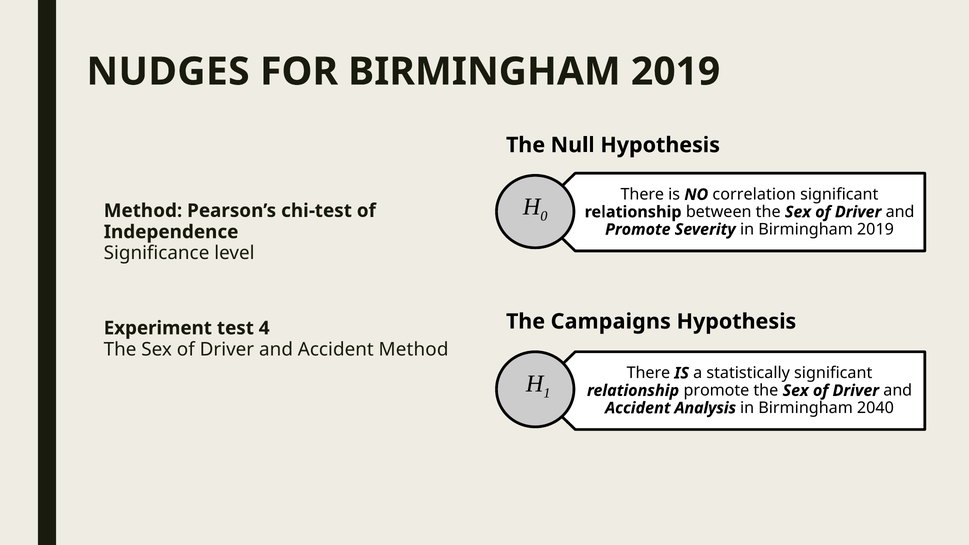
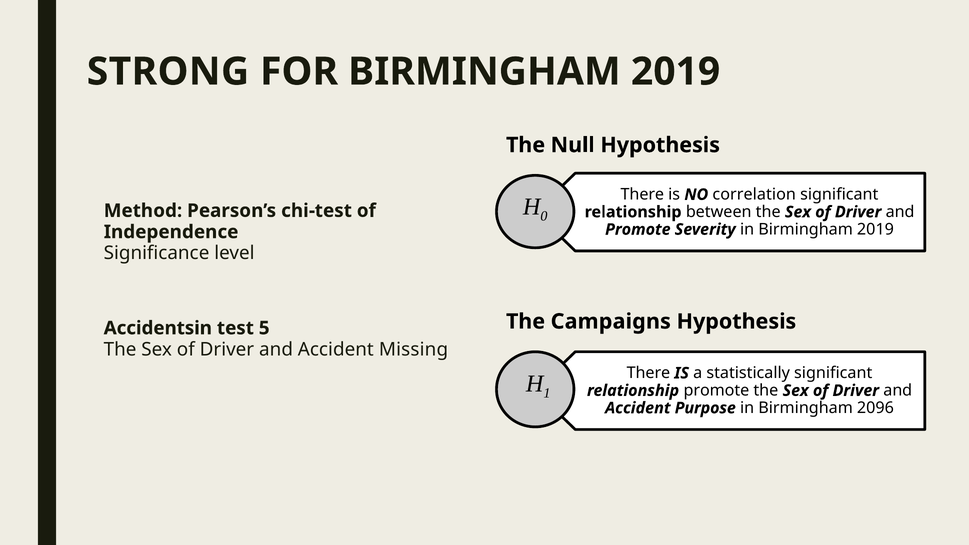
NUDGES: NUDGES -> STRONG (168, 72)
Experiment: Experiment -> Accidentsin (158, 328)
4: 4 -> 5 (264, 328)
Accident Method: Method -> Missing (414, 349)
Analysis: Analysis -> Purpose (705, 408)
2040: 2040 -> 2096 (875, 408)
